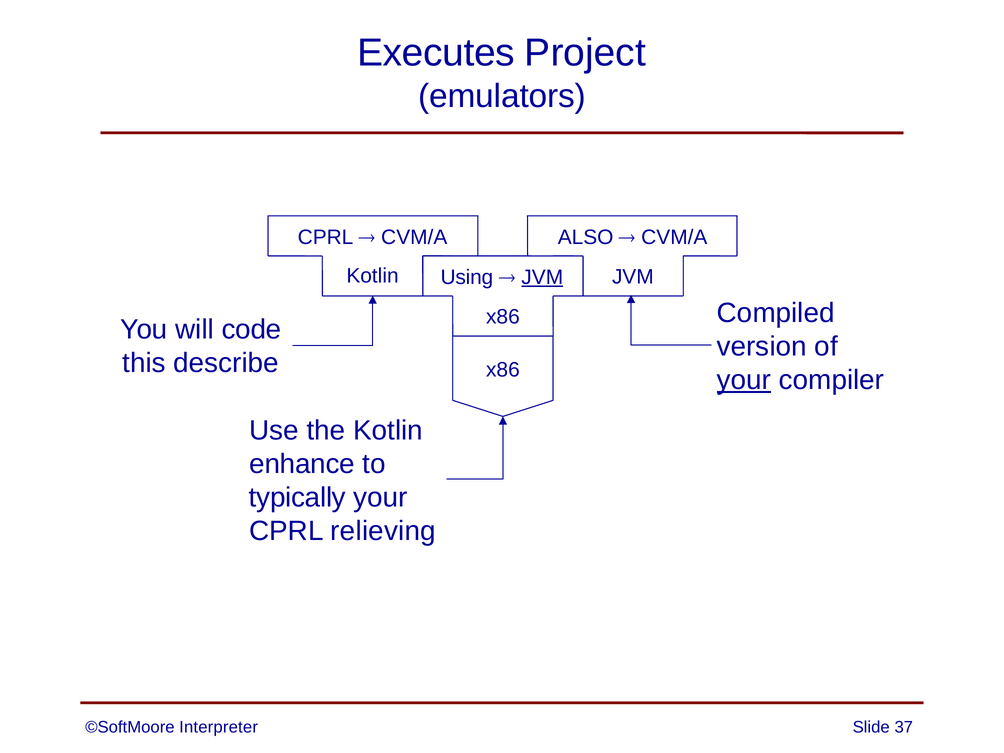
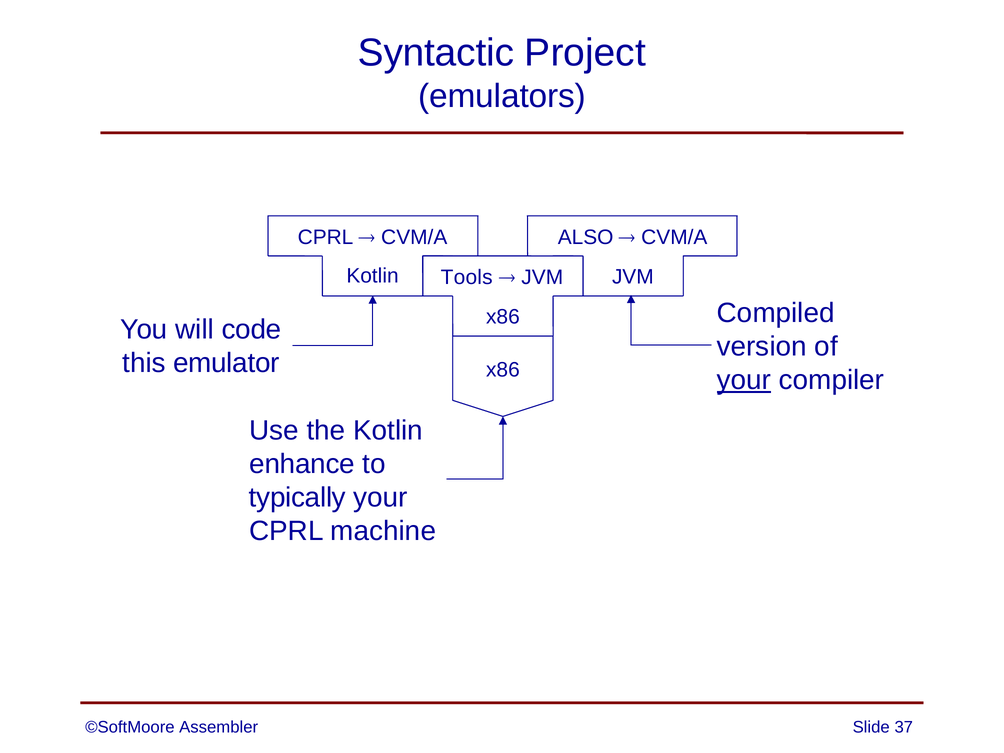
Executes: Executes -> Syntactic (436, 53)
Using: Using -> Tools (467, 277)
JVM underline: present -> none (542, 277)
describe: describe -> emulator (226, 363)
relieving: relieving -> machine (383, 531)
Interpreter: Interpreter -> Assembler (219, 727)
